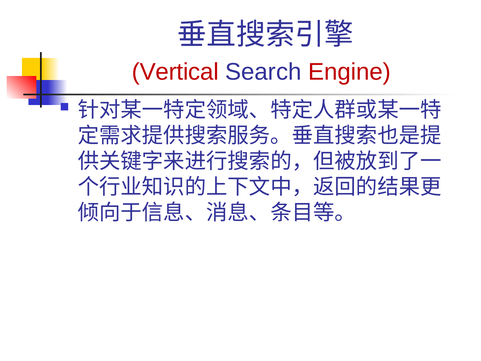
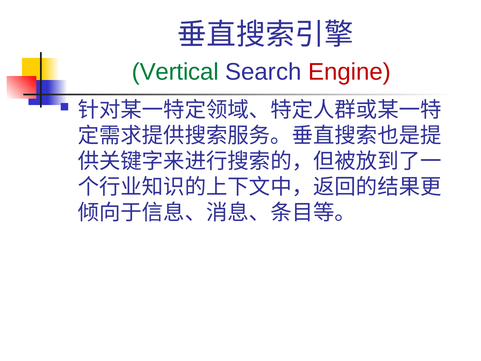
Vertical colour: red -> green (175, 72)
